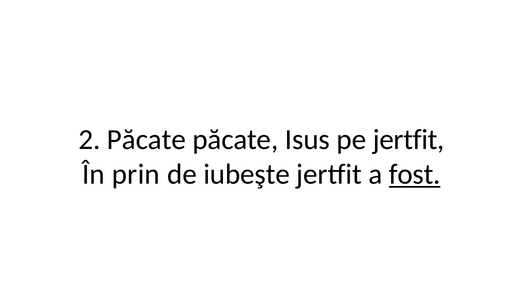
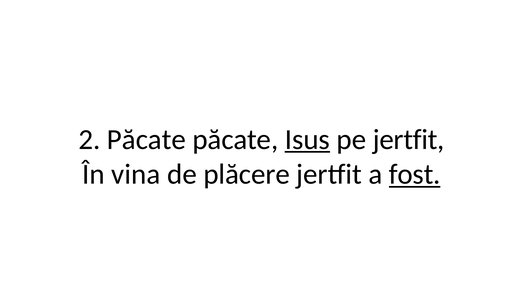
Isus underline: none -> present (307, 140)
prin: prin -> vina (136, 174)
iubeşte: iubeşte -> plăcere (247, 174)
